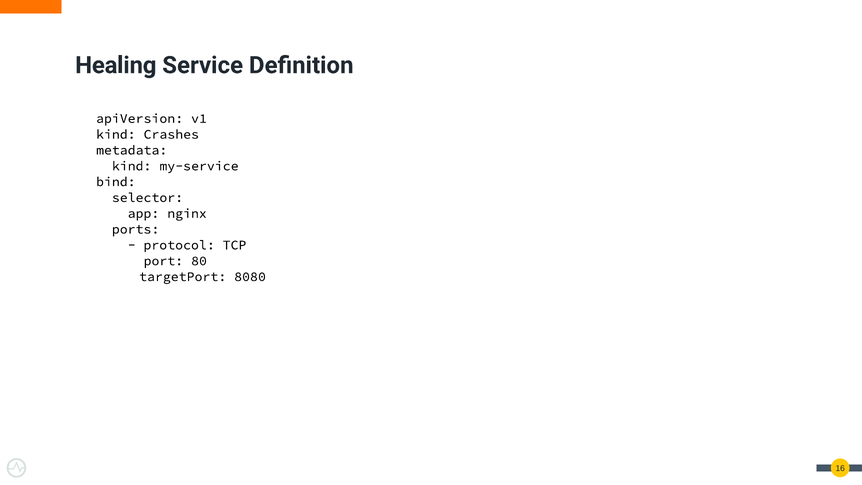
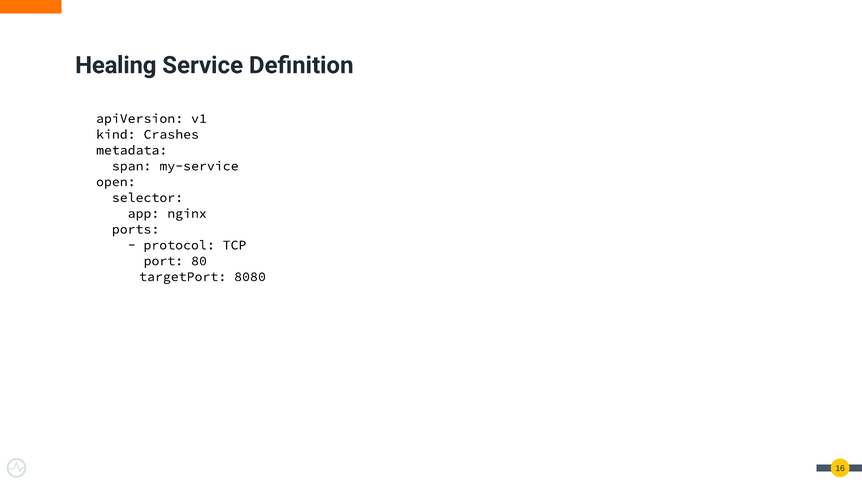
kind: kind -> span (132, 166)
bind: bind -> open (116, 182)
